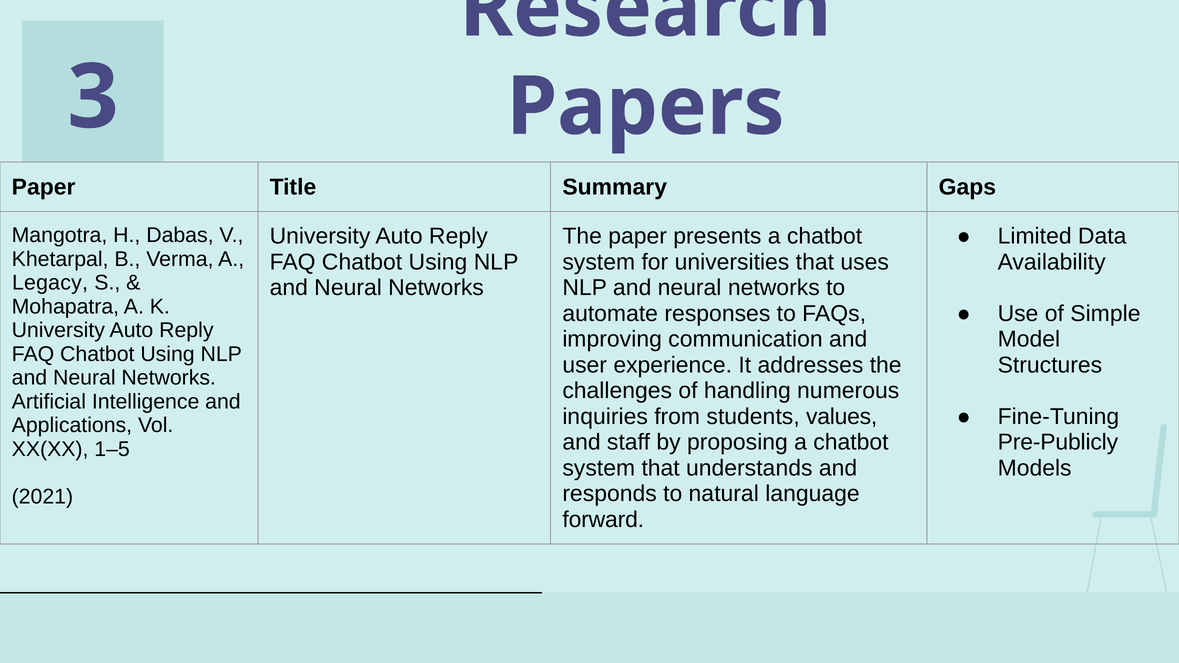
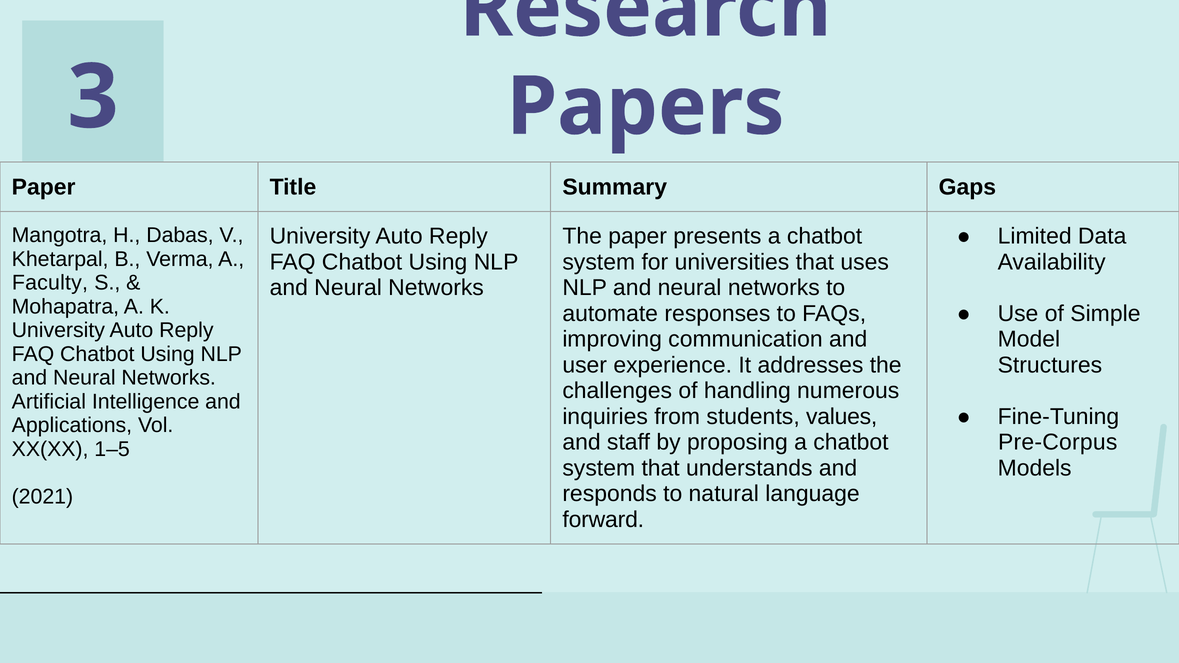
Legacy: Legacy -> Faculty (50, 283)
Pre-Publicly: Pre-Publicly -> Pre-Corpus (1058, 442)
